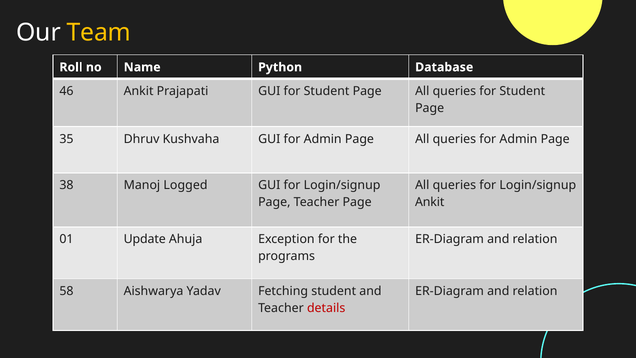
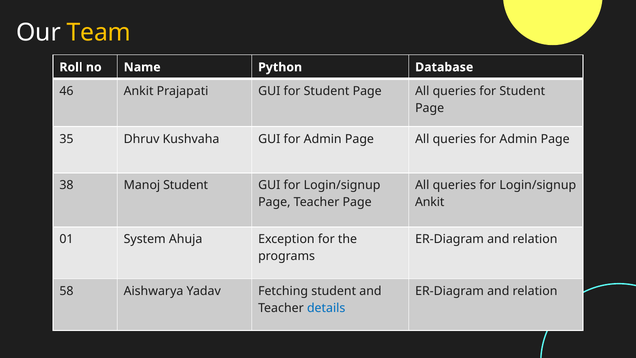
Manoj Logged: Logged -> Student (186, 185)
Update: Update -> System (145, 239)
details colour: red -> blue (326, 308)
